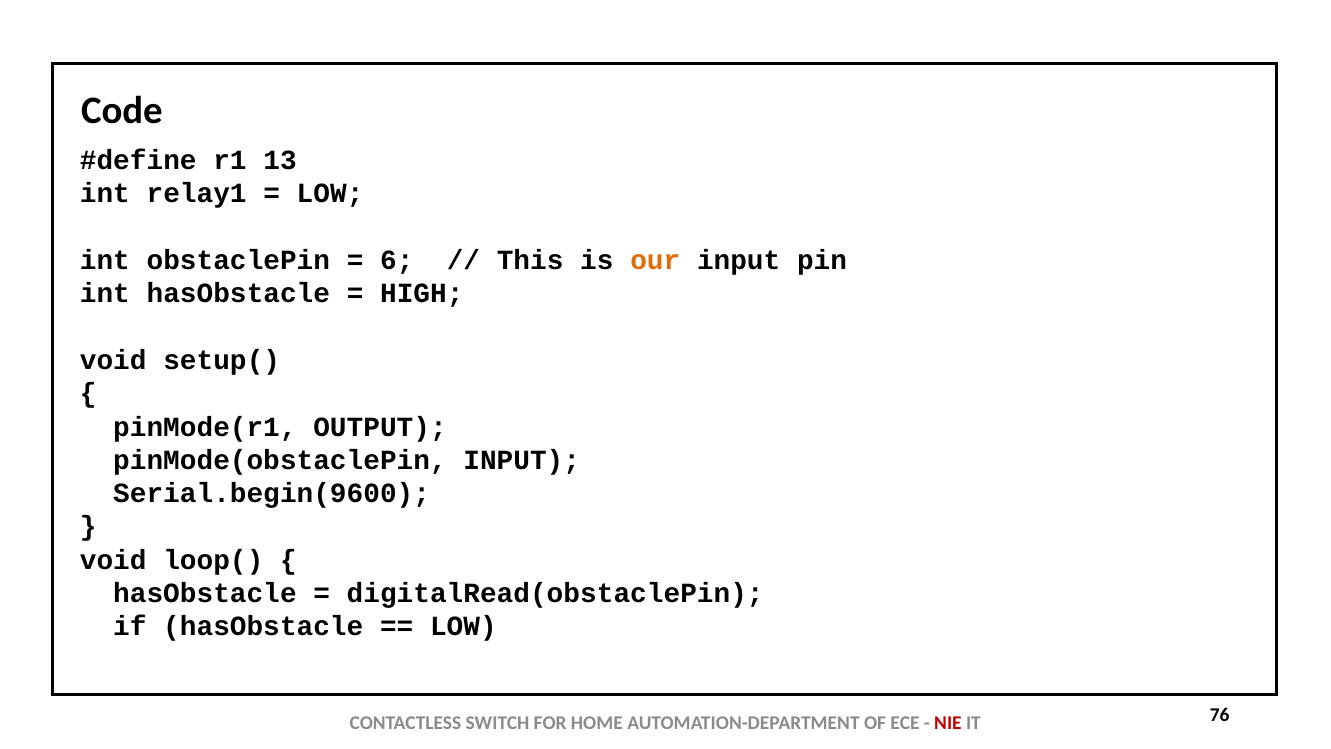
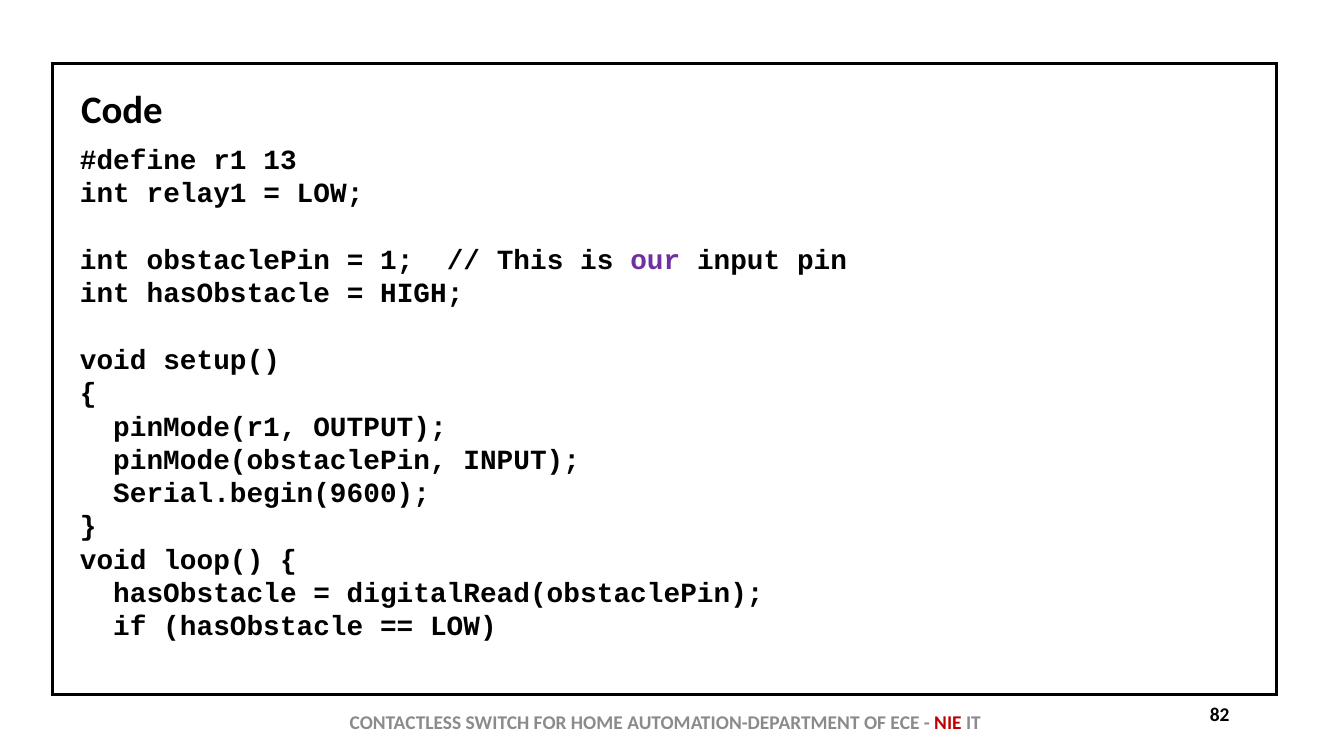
6: 6 -> 1 (397, 260)
our colour: orange -> purple (655, 260)
76: 76 -> 82 (1220, 715)
